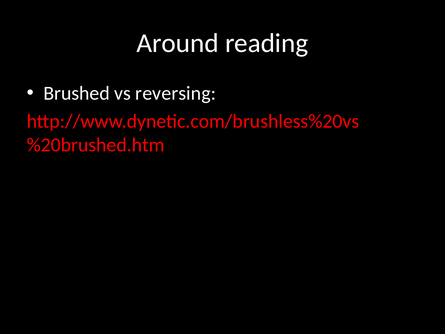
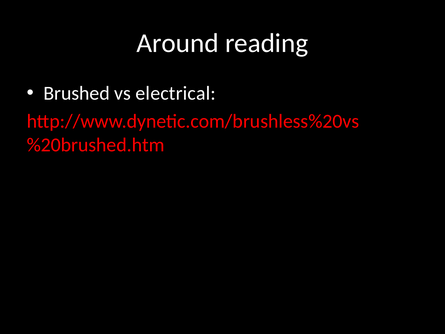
reversing: reversing -> electrical (176, 93)
